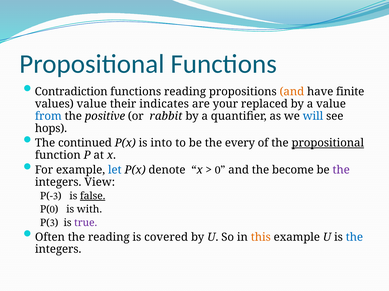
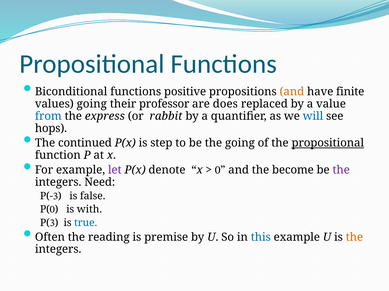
Contradiction: Contradiction -> Biconditional (71, 92)
functions reading: reading -> positive (185, 92)
values value: value -> going (92, 104)
indicates: indicates -> professor (164, 104)
your: your -> does (225, 104)
positive: positive -> express (105, 116)
into: into -> step (161, 143)
the every: every -> going (240, 143)
let colour: blue -> purple (115, 170)
View: View -> Need (100, 183)
false underline: present -> none (93, 196)
true colour: purple -> blue (86, 223)
covered: covered -> premise (166, 238)
this colour: orange -> blue (261, 238)
the colour: blue -> orange (354, 238)
